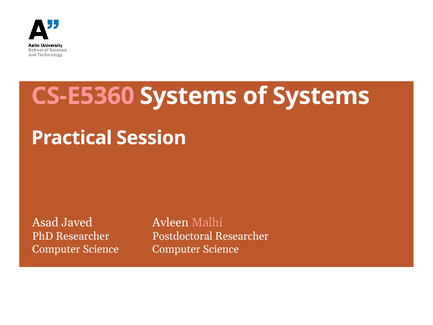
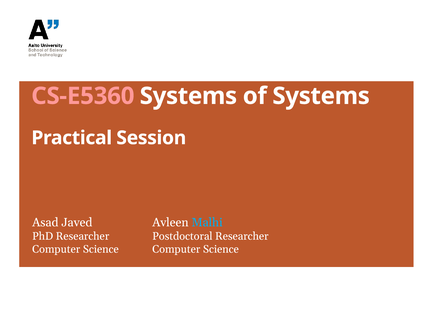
Malhi colour: pink -> light blue (207, 222)
